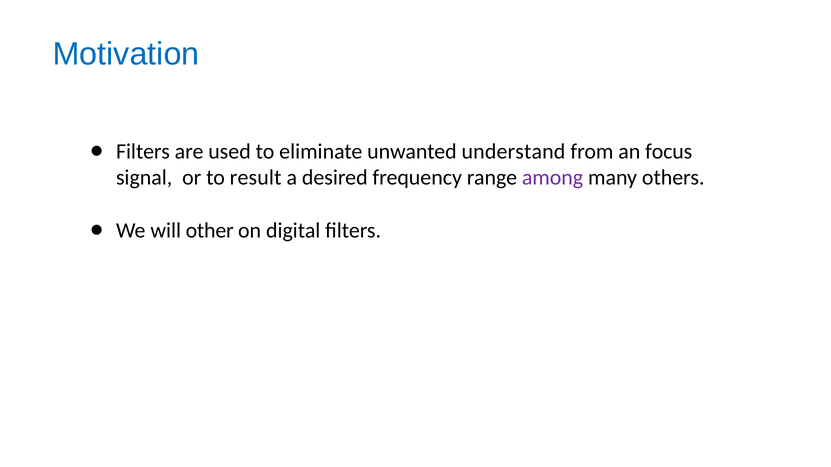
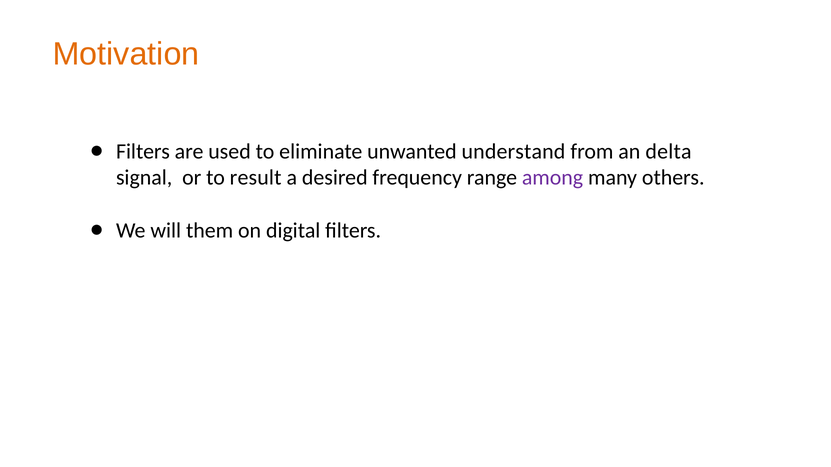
Motivation colour: blue -> orange (126, 54)
focus: focus -> delta (669, 152)
other: other -> them (210, 231)
